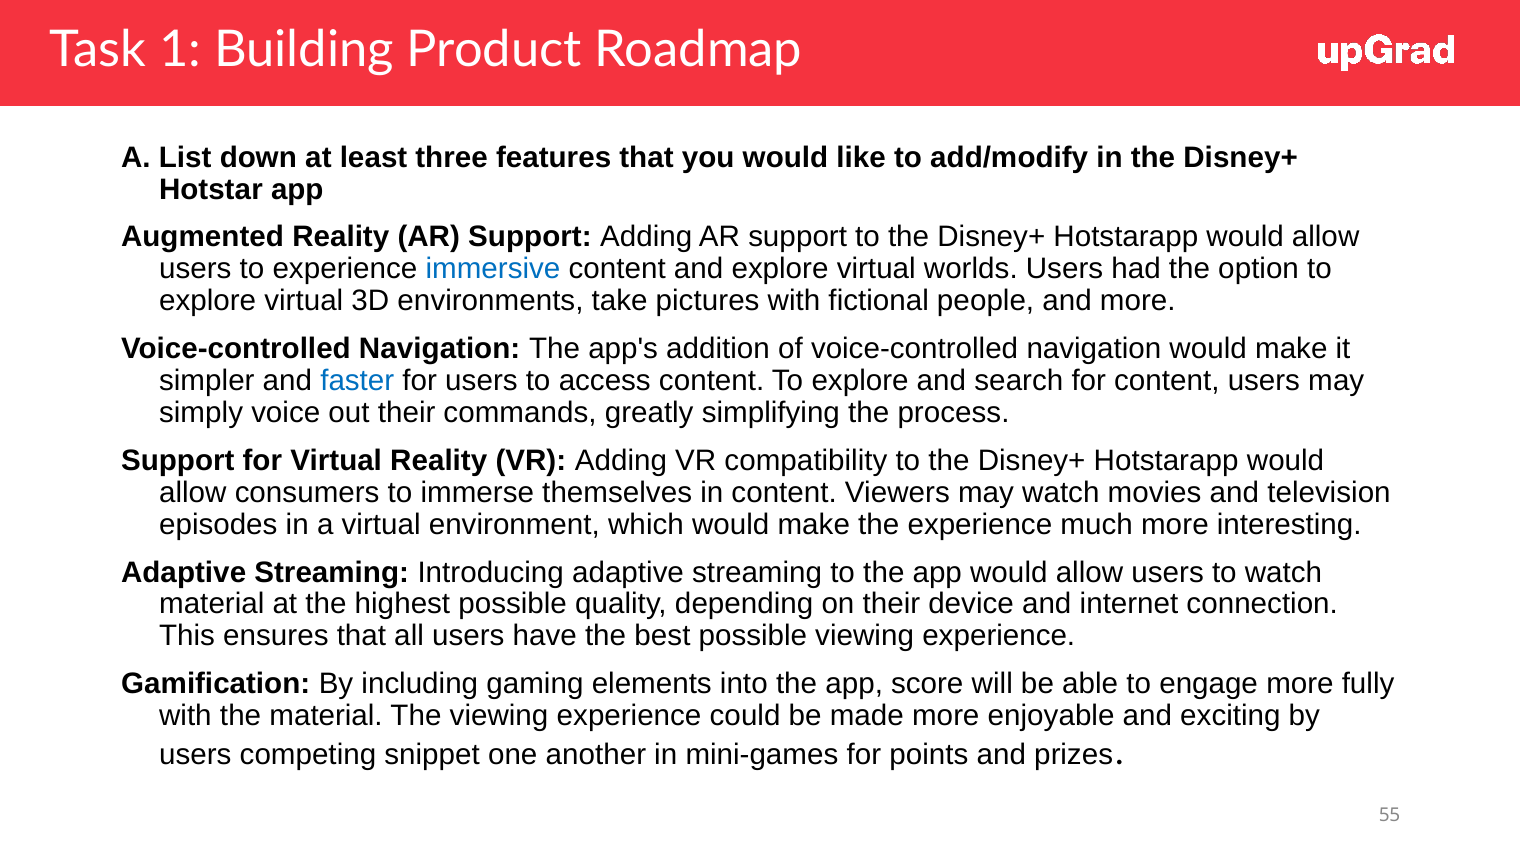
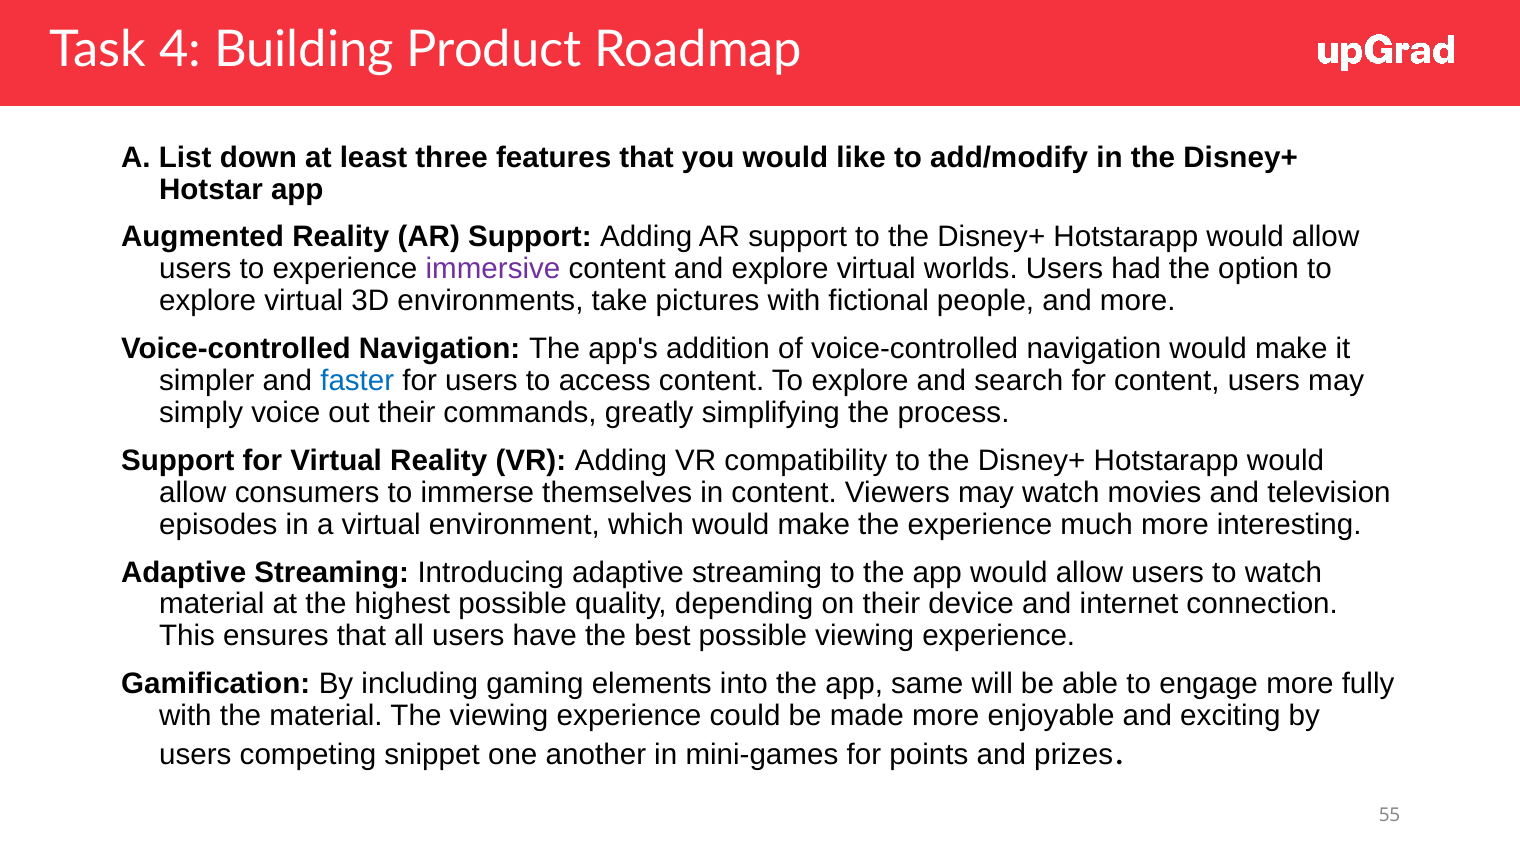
1: 1 -> 4 (180, 50)
immersive colour: blue -> purple (493, 269)
score: score -> same (927, 684)
